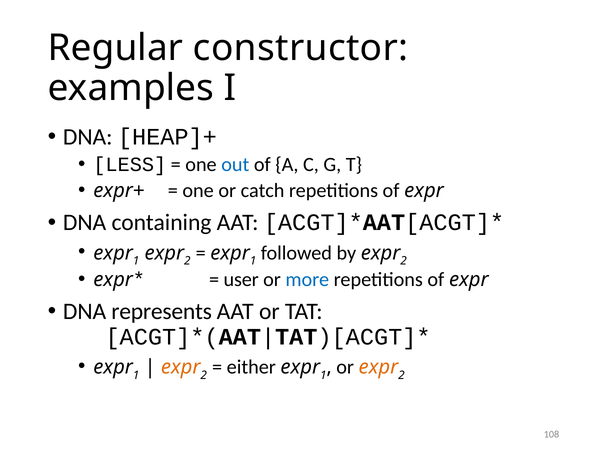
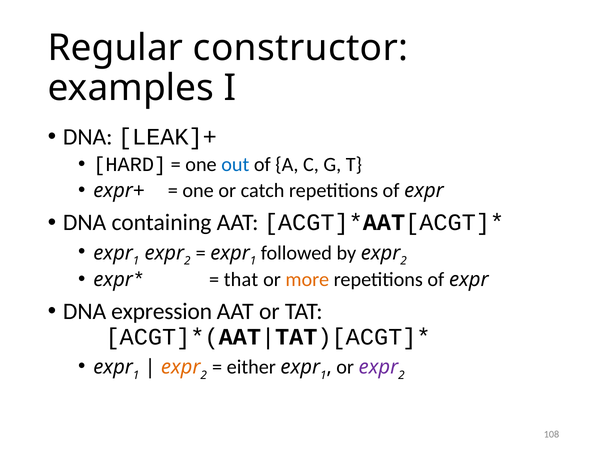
HEAP]+: HEAP]+ -> LEAK]+ (167, 137)
LESS: LESS -> HARD (130, 165)
user: user -> that (241, 280)
more colour: blue -> orange (307, 280)
represents: represents -> expression (162, 312)
expr colour: orange -> purple (378, 368)
